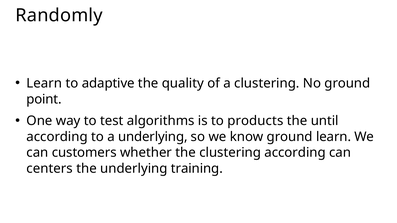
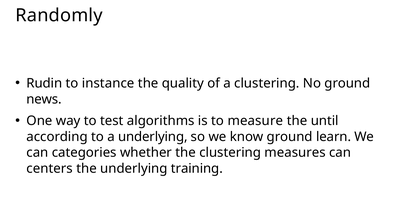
Learn: Learn -> Rudin (44, 83)
adaptive: adaptive -> instance (108, 83)
point: point -> news (44, 99)
products: products -> measure (255, 121)
customers: customers -> categories (84, 153)
clustering according: according -> measures (295, 153)
